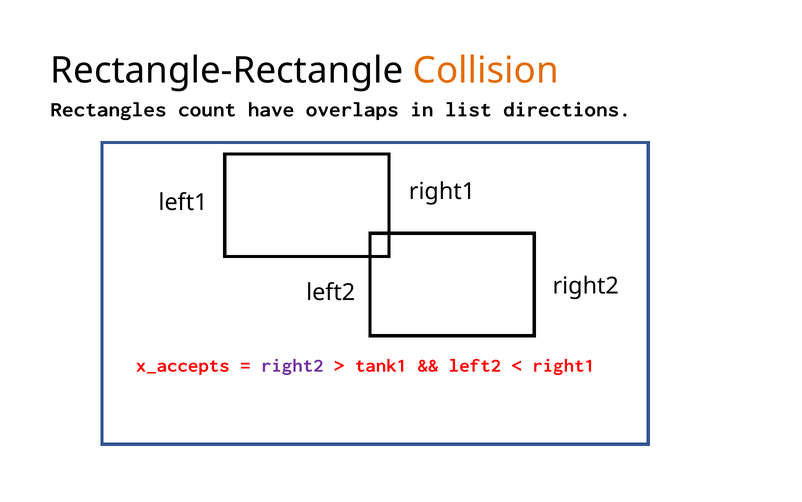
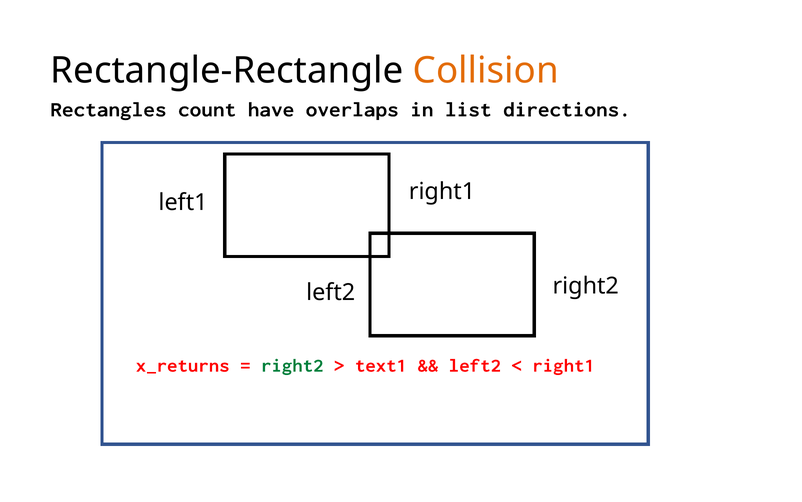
x_accepts: x_accepts -> x_returns (183, 365)
right2 colour: purple -> green (292, 365)
tank1: tank1 -> text1 (381, 365)
